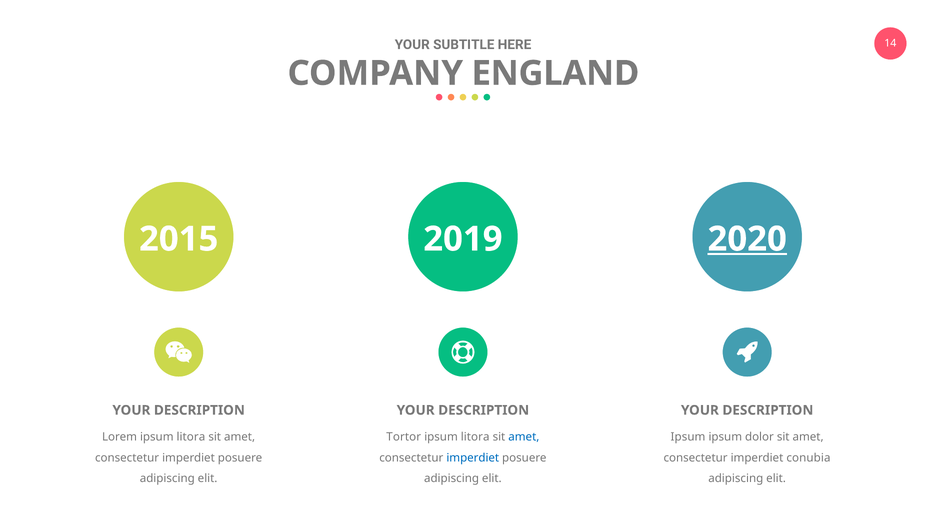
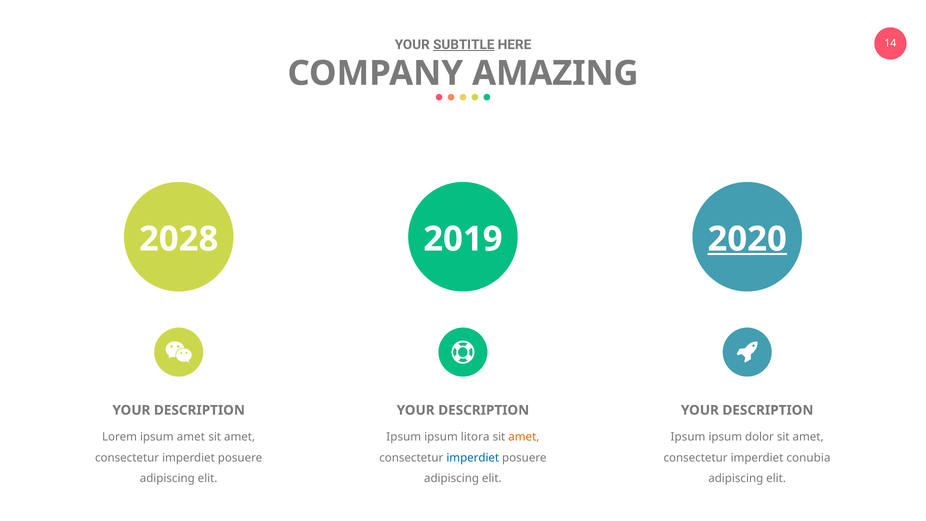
SUBTITLE underline: none -> present (464, 45)
ENGLAND: ENGLAND -> AMAZING (555, 73)
2015: 2015 -> 2028 (179, 239)
Lorem ipsum litora: litora -> amet (191, 437)
Tortor: Tortor -> Ipsum (404, 437)
amet colour: blue -> orange (524, 437)
